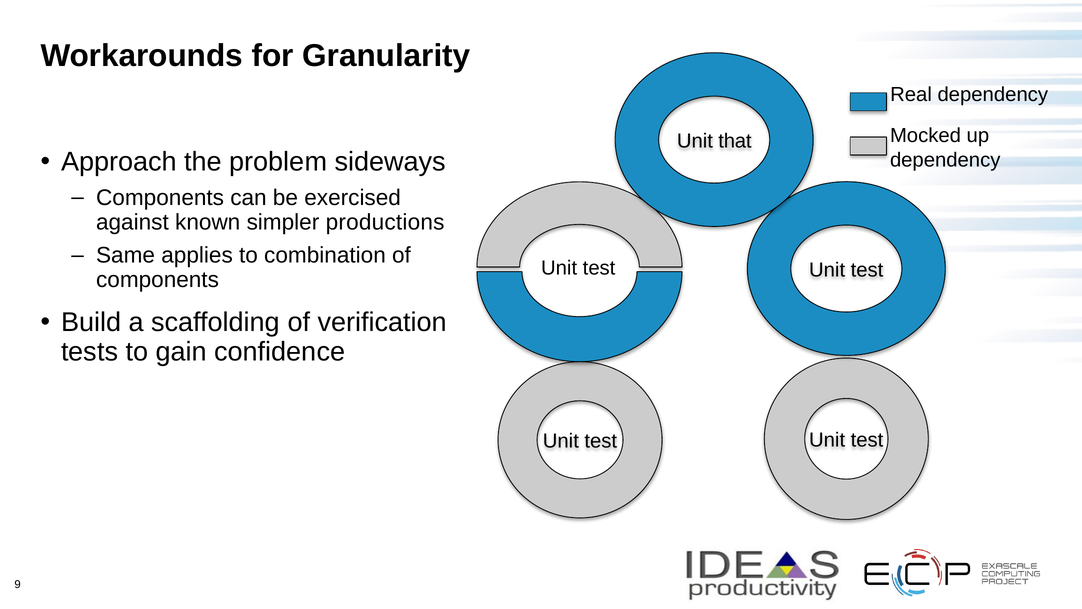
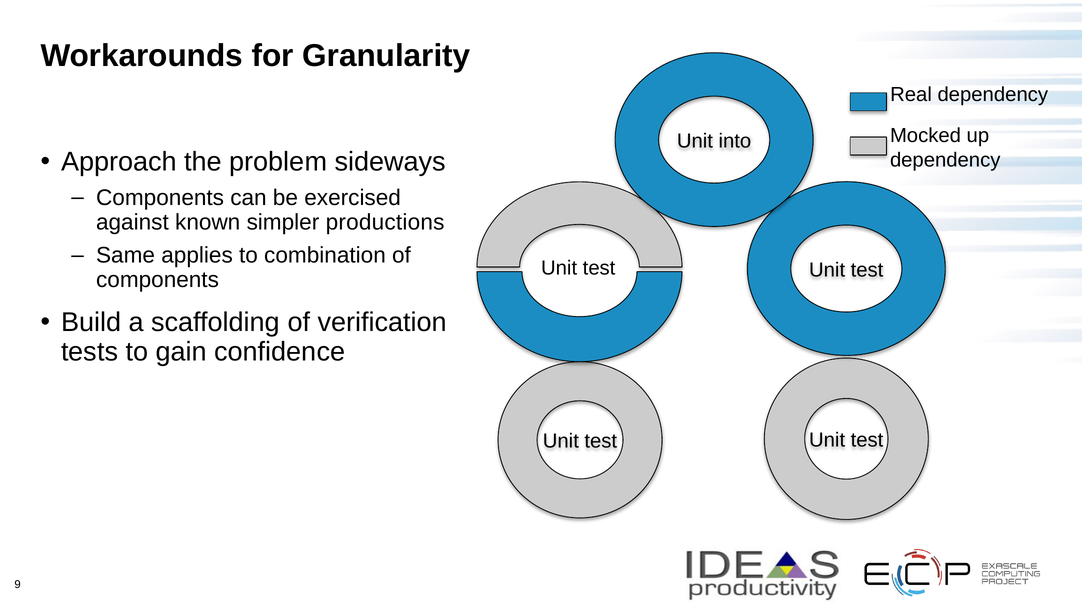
that: that -> into (735, 141)
